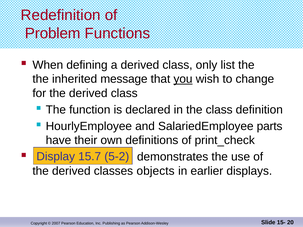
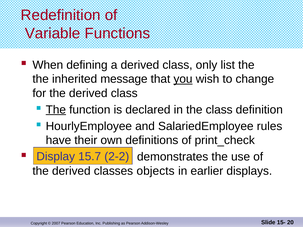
Problem: Problem -> Variable (53, 33)
The underline: none -> present (56, 110)
parts: parts -> rules (270, 126)
5-2: 5-2 -> 2-2 (117, 157)
